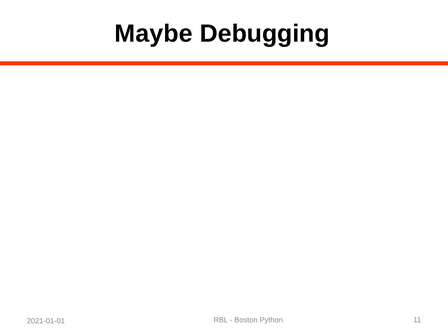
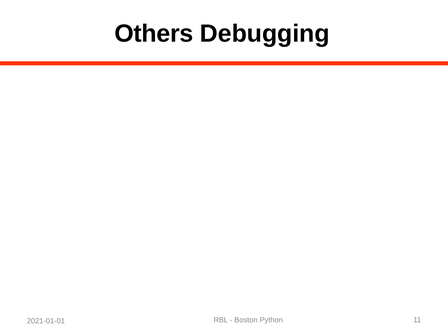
Maybe: Maybe -> Others (154, 33)
